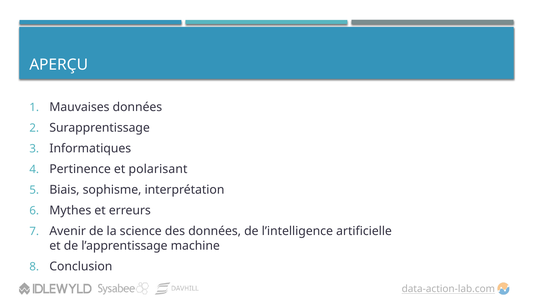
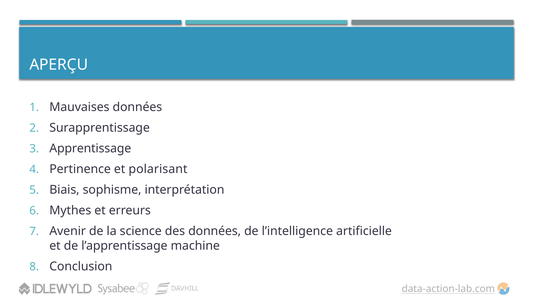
Informatiques: Informatiques -> Apprentissage (90, 148)
